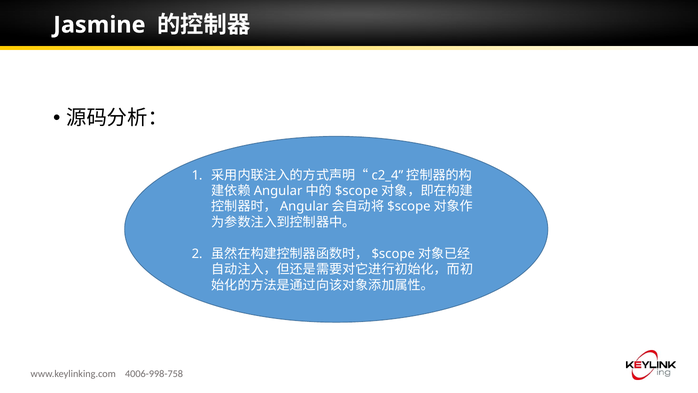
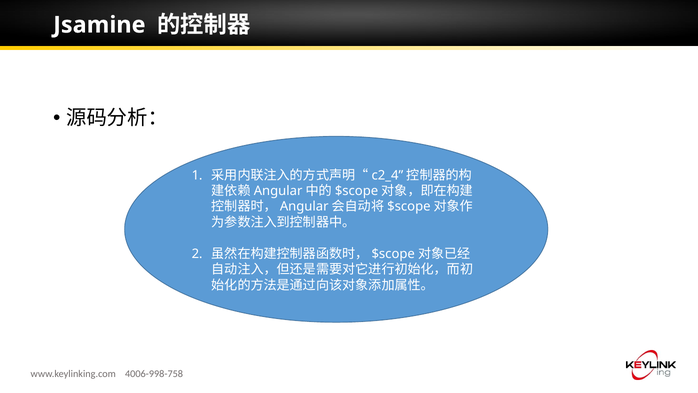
Jasmine: Jasmine -> Jsamine (99, 25)
